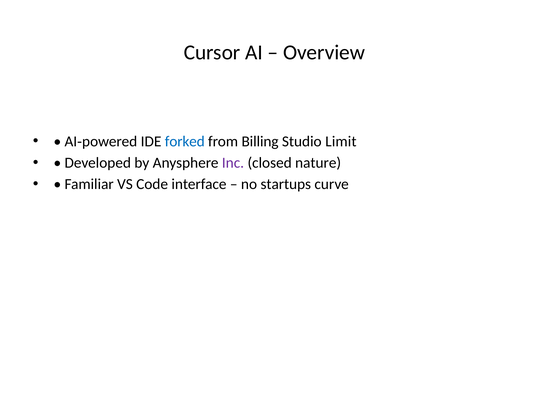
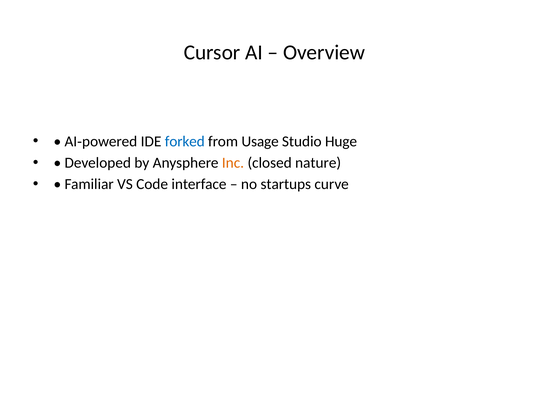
Billing: Billing -> Usage (260, 141)
Limit: Limit -> Huge (341, 141)
Inc colour: purple -> orange (233, 163)
